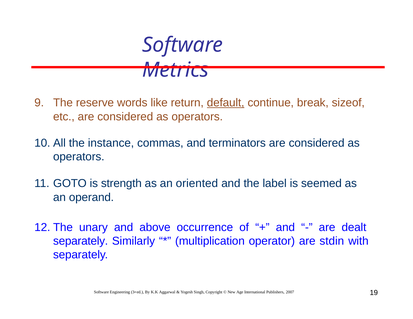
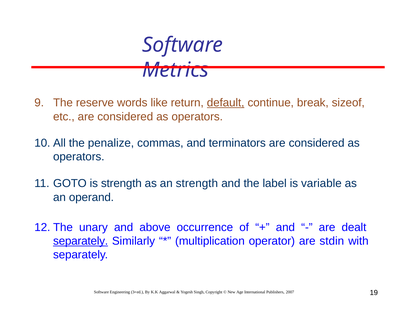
instance: instance -> penalize (111, 143)
an oriented: oriented -> strength (197, 184)
seemed: seemed -> variable (321, 184)
separately underline: none -> present (81, 241)
